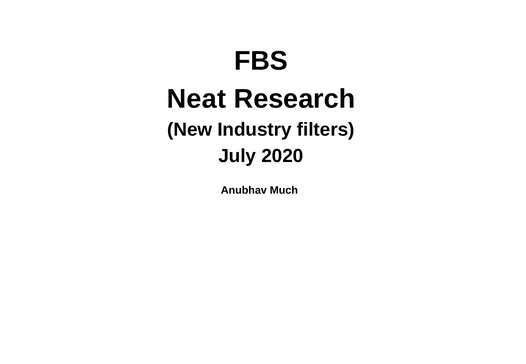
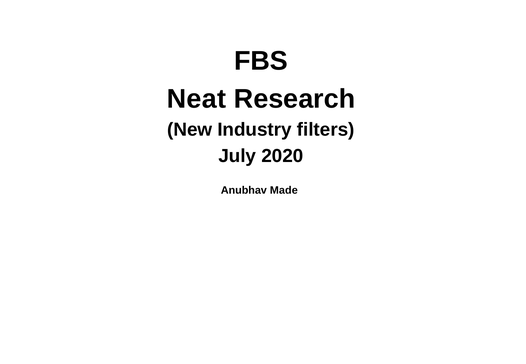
Much: Much -> Made (284, 191)
